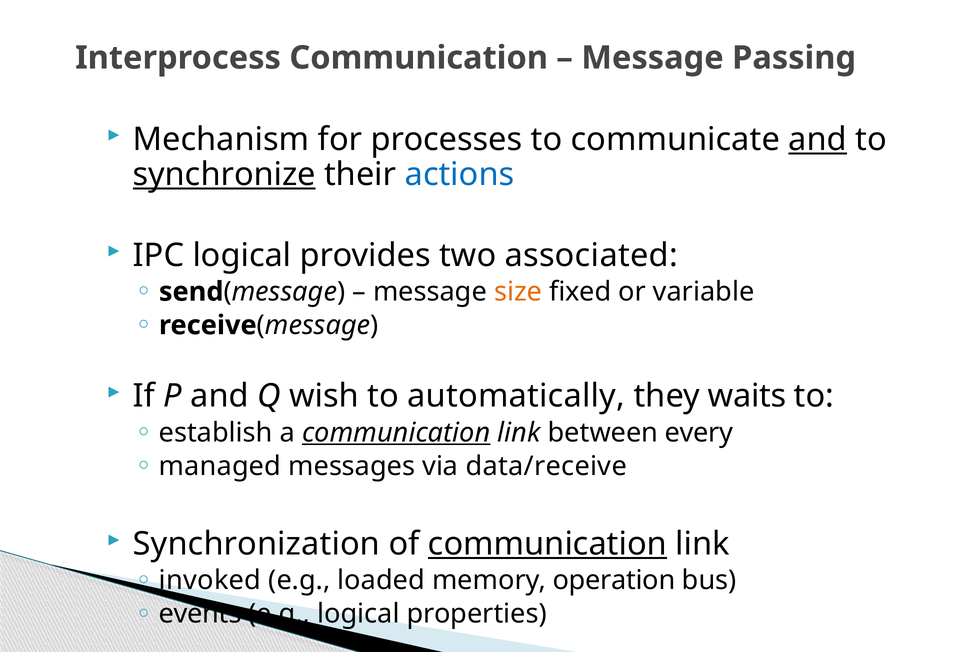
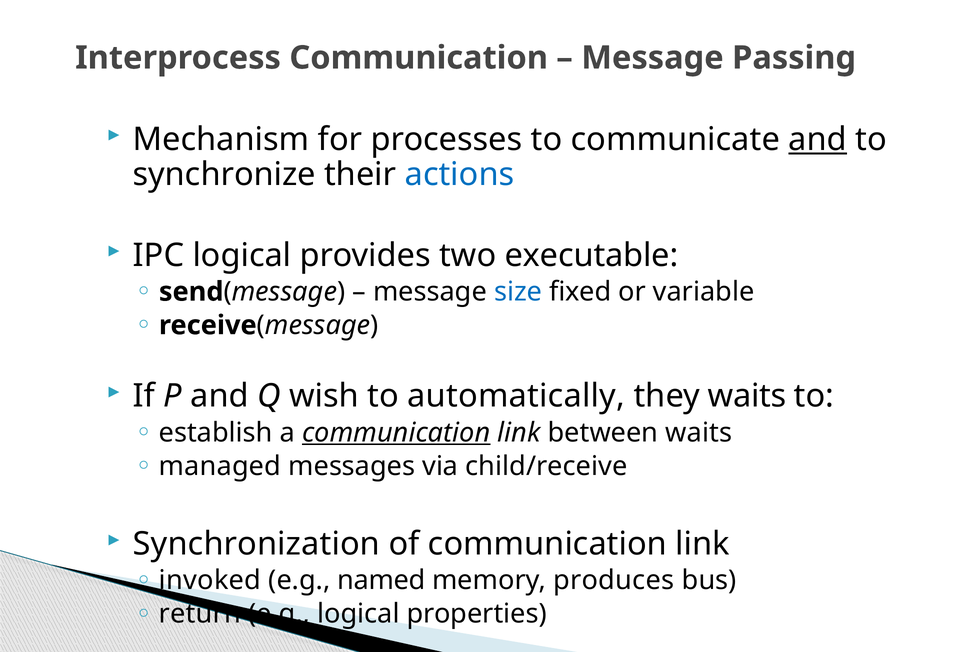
synchronize underline: present -> none (224, 175)
associated: associated -> executable (592, 255)
size colour: orange -> blue (518, 292)
between every: every -> waits (699, 433)
data/receive: data/receive -> child/receive (546, 466)
communication underline: present -> none (547, 544)
loaded: loaded -> named (381, 580)
operation: operation -> produces (614, 580)
events: events -> return (200, 614)
